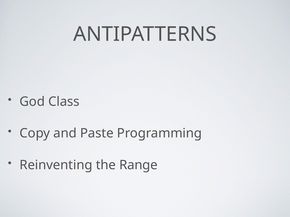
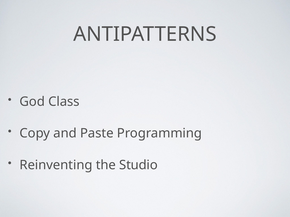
Range: Range -> Studio (138, 165)
